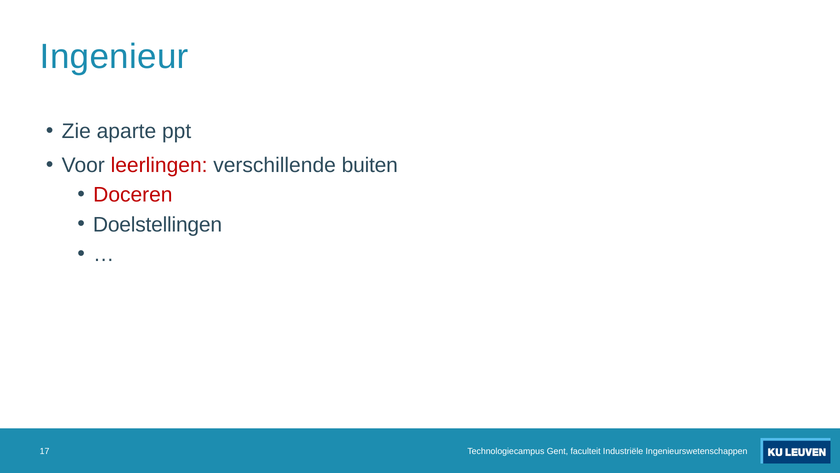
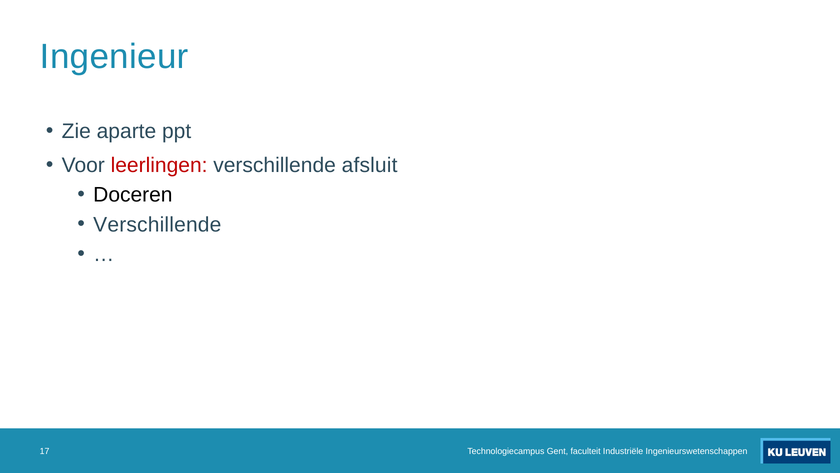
buiten: buiten -> afsluit (370, 165)
Doceren colour: red -> black (133, 195)
Doelstellingen: Doelstellingen -> Verschillende (157, 224)
